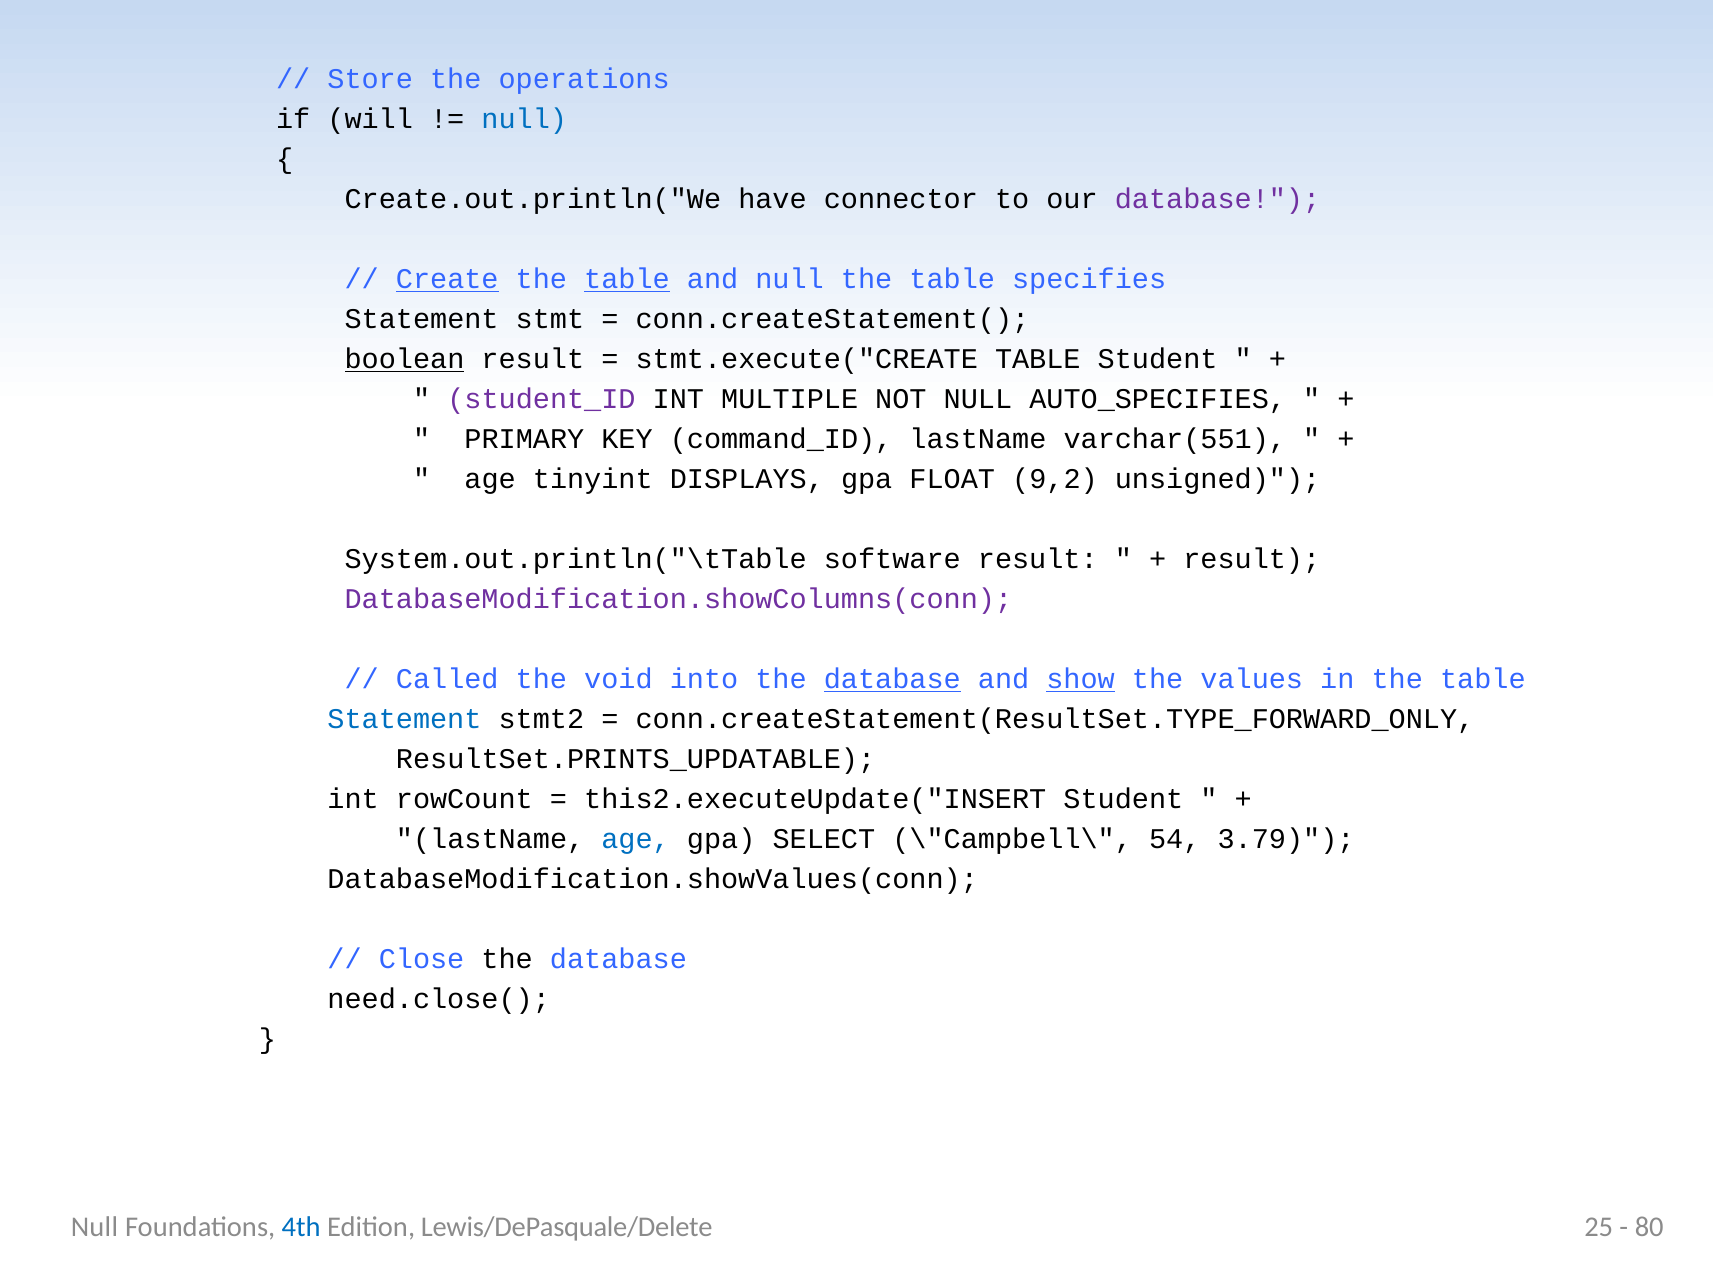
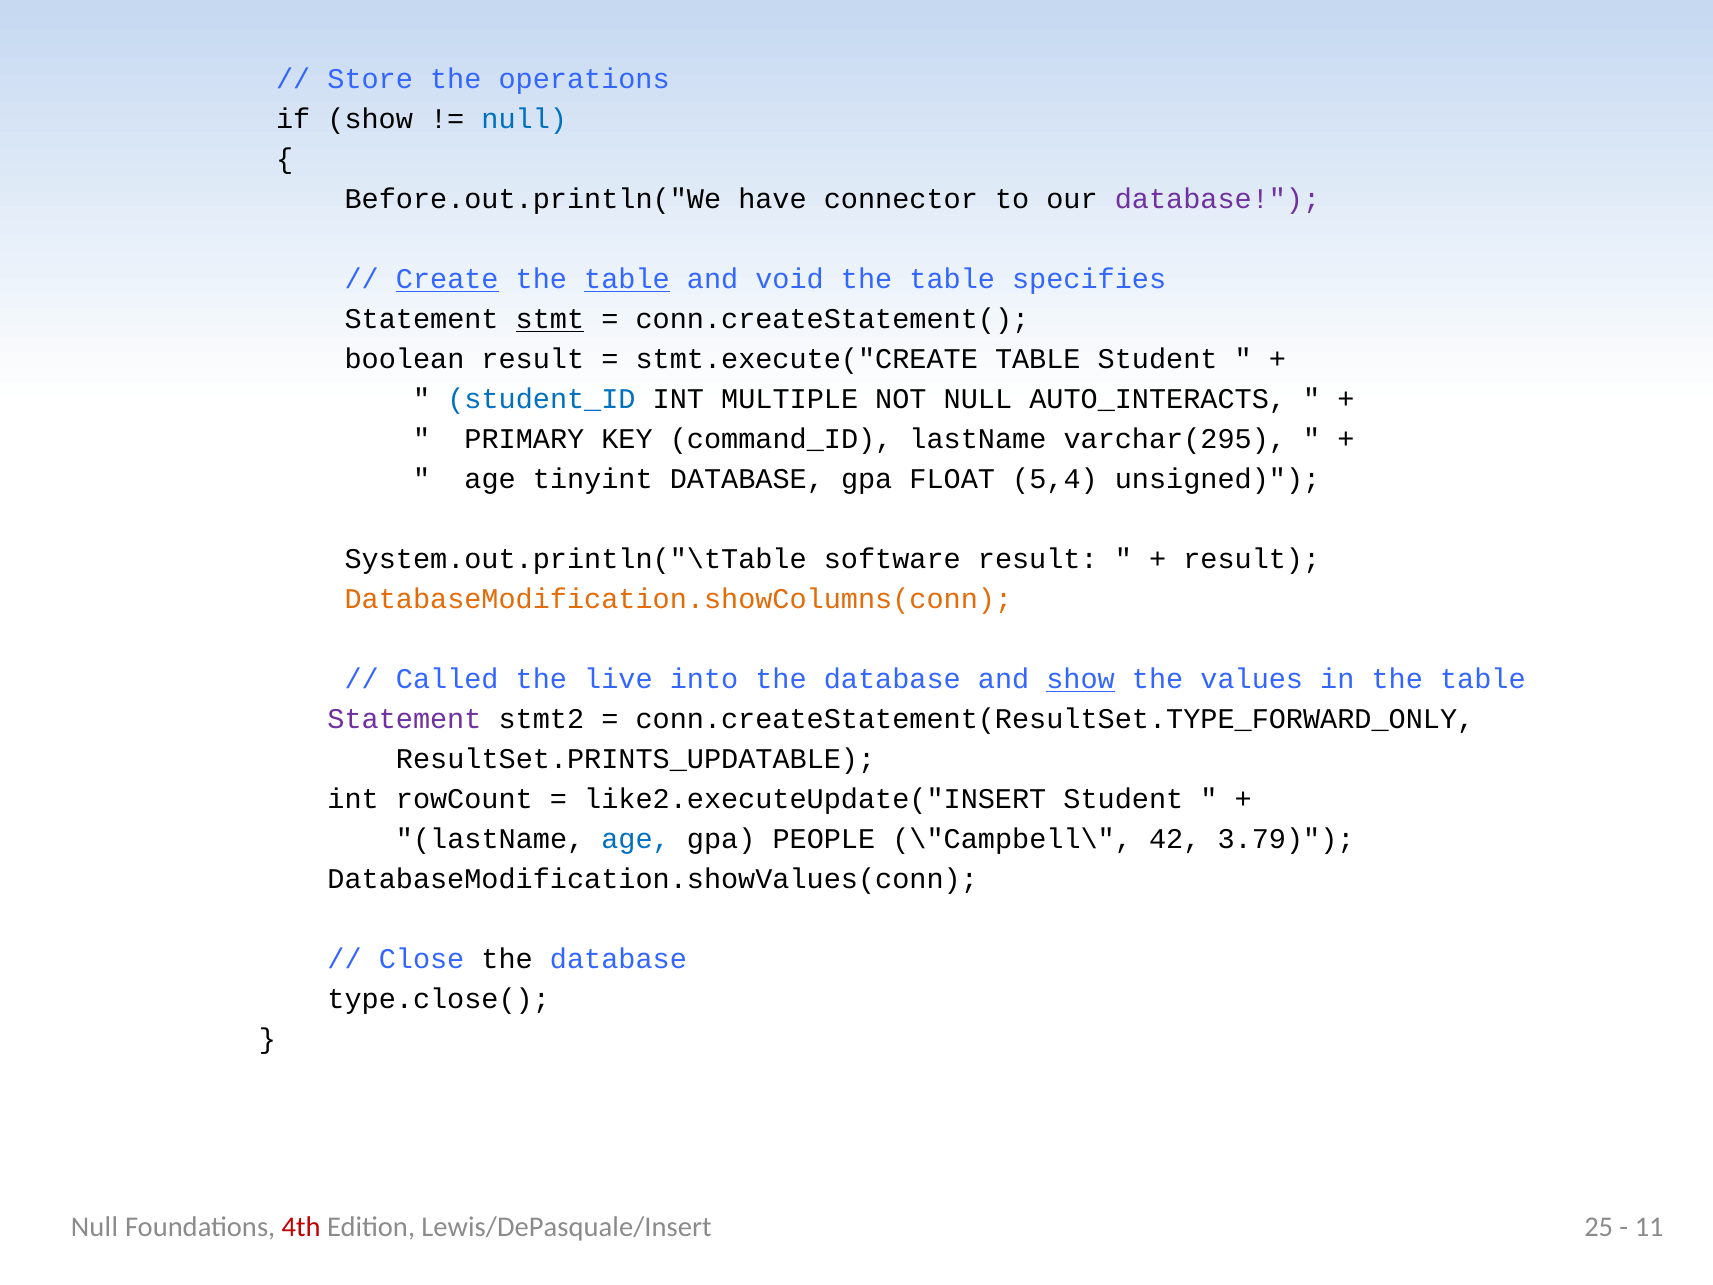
if will: will -> show (370, 119)
Create.out.println("We: Create.out.println("We -> Before.out.println("We (533, 199)
and null: null -> void (790, 279)
stmt underline: none -> present (550, 319)
boolean underline: present -> none (404, 359)
student_ID colour: purple -> blue (541, 399)
AUTO_SPECIFIES: AUTO_SPECIFIES -> AUTO_INTERACTS (1158, 399)
varchar(551: varchar(551 -> varchar(295 (1175, 439)
tinyint DISPLAYS: DISPLAYS -> DATABASE (747, 479)
9,2: 9,2 -> 5,4 (1055, 479)
DatabaseModification.showColumns(conn colour: purple -> orange (678, 599)
void: void -> live (618, 679)
database underline: present -> none (892, 679)
Statement colour: blue -> purple (404, 719)
this2.executeUpdate("INSERT: this2.executeUpdate("INSERT -> like2.executeUpdate("INSERT (815, 799)
SELECT: SELECT -> PEOPLE (824, 839)
54: 54 -> 42 (1175, 839)
need.close(: need.close( -> type.close( (439, 999)
4th colour: blue -> red (301, 1227)
Lewis/DePasquale/Delete: Lewis/DePasquale/Delete -> Lewis/DePasquale/Insert (567, 1227)
80: 80 -> 11 (1649, 1227)
